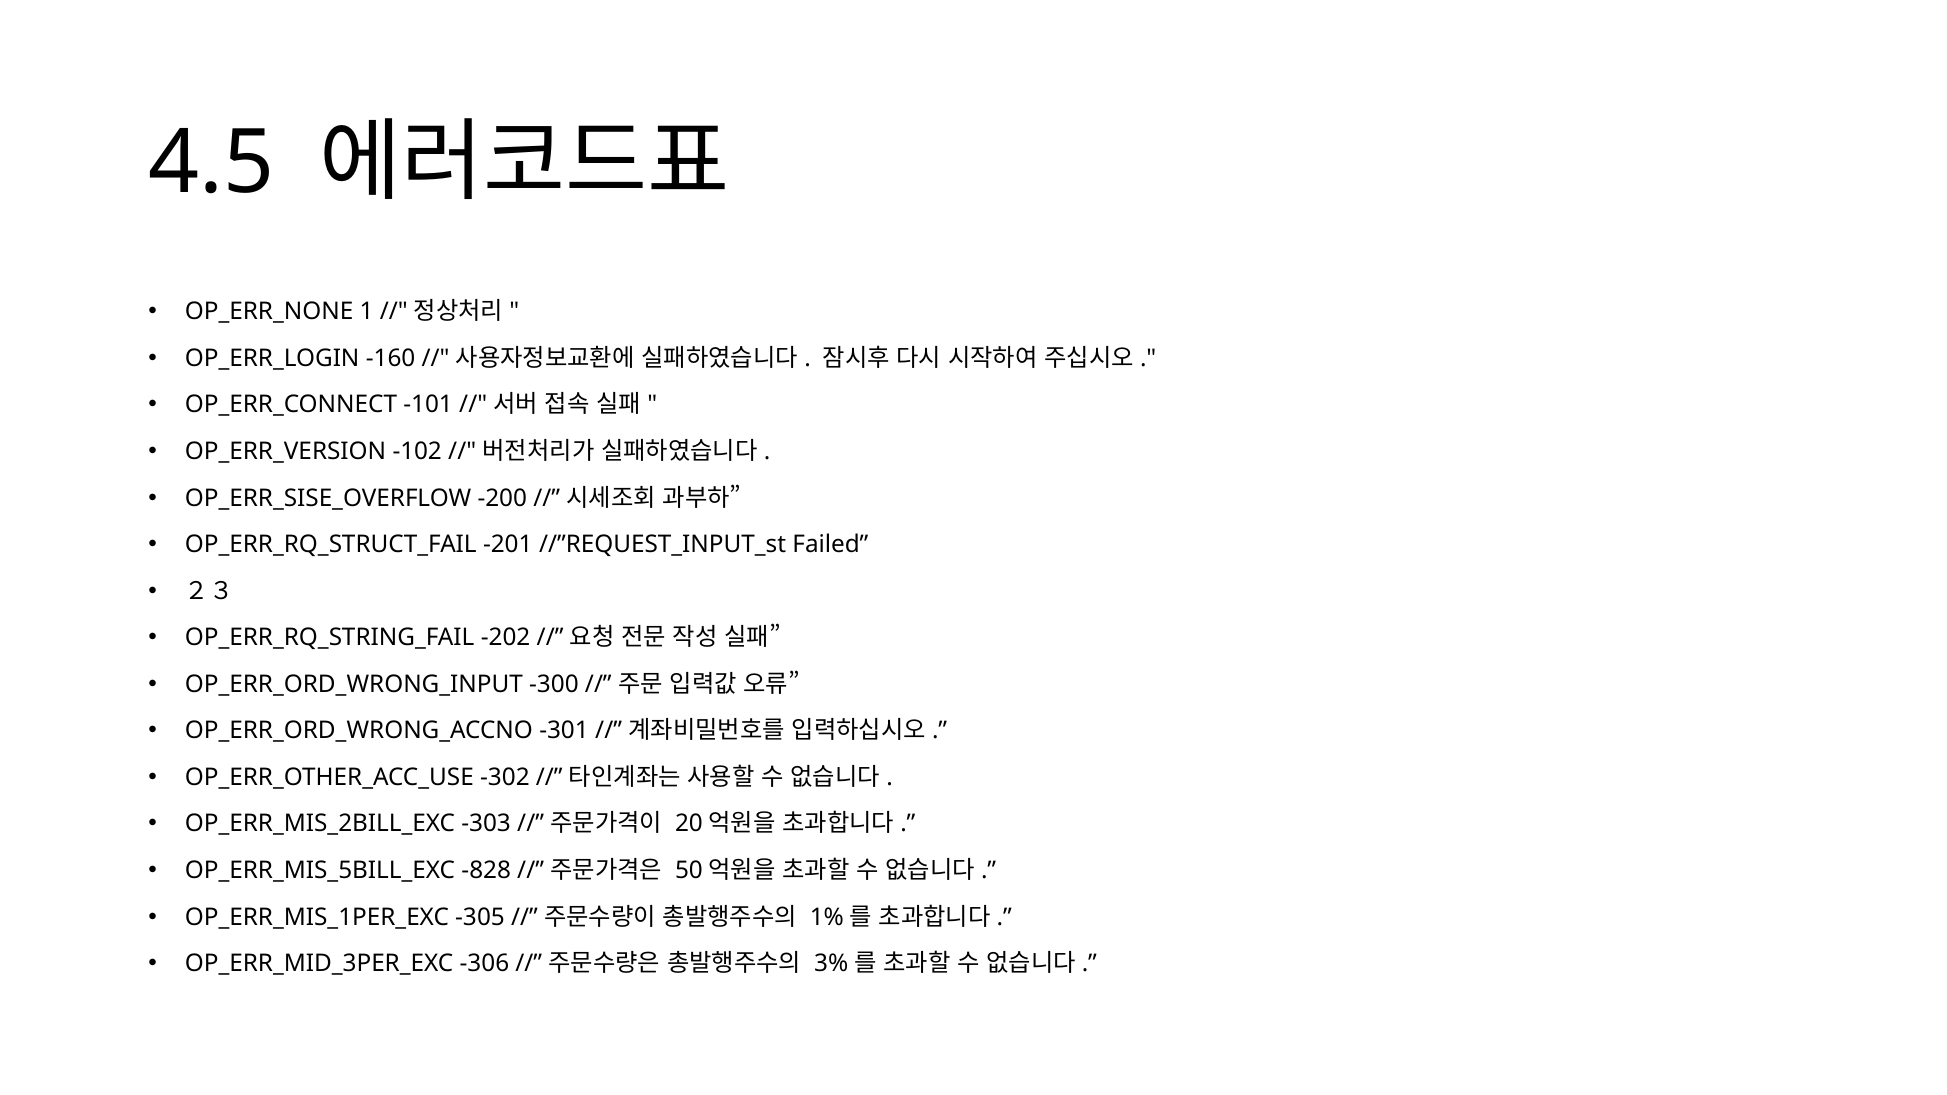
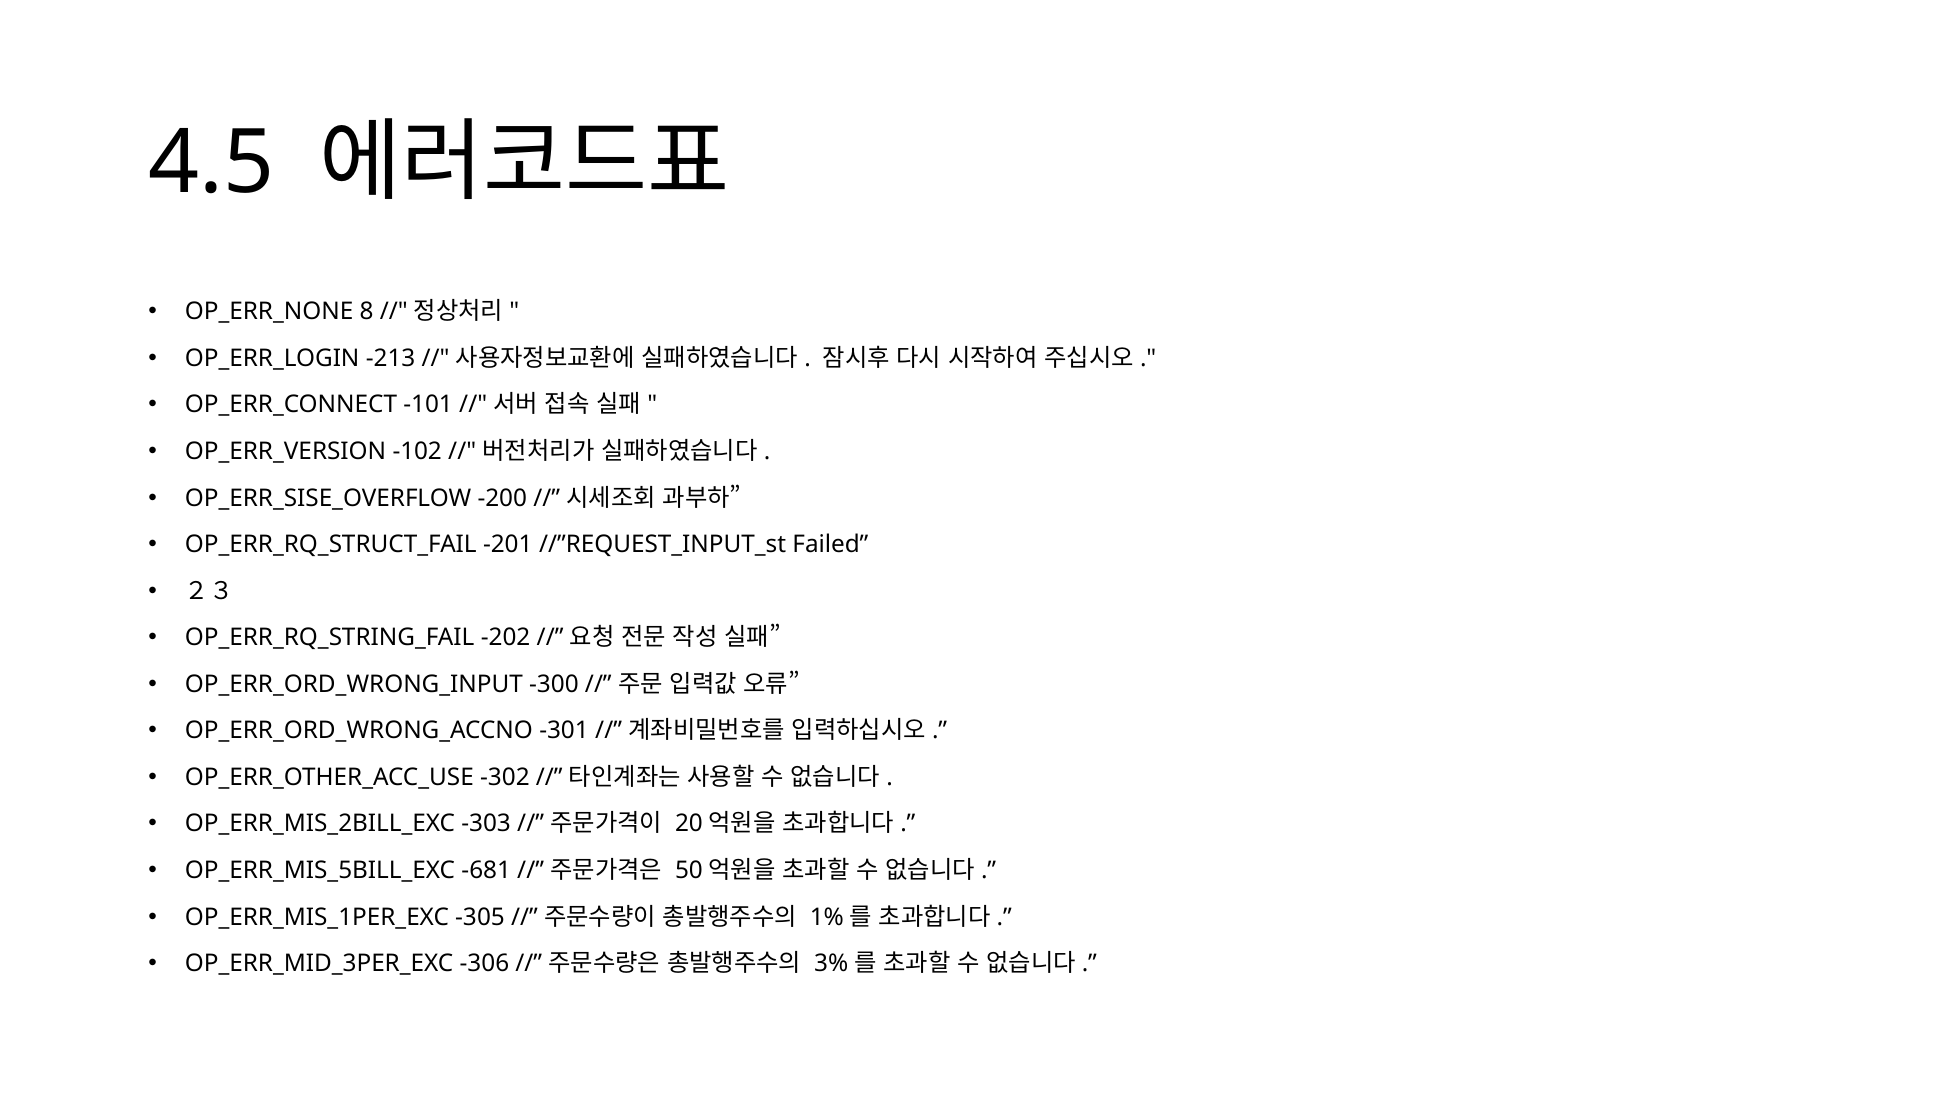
1: 1 -> 8 (367, 312)
-160: -160 -> -213 (391, 358)
-828: -828 -> -681 (486, 871)
